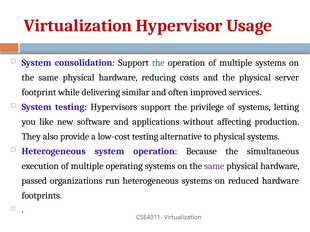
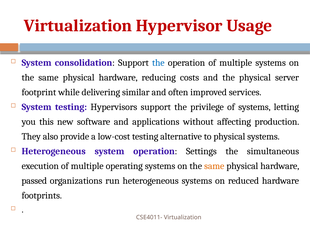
like: like -> this (46, 122)
Because: Because -> Settings (201, 152)
same colour: purple -> orange (214, 166)
